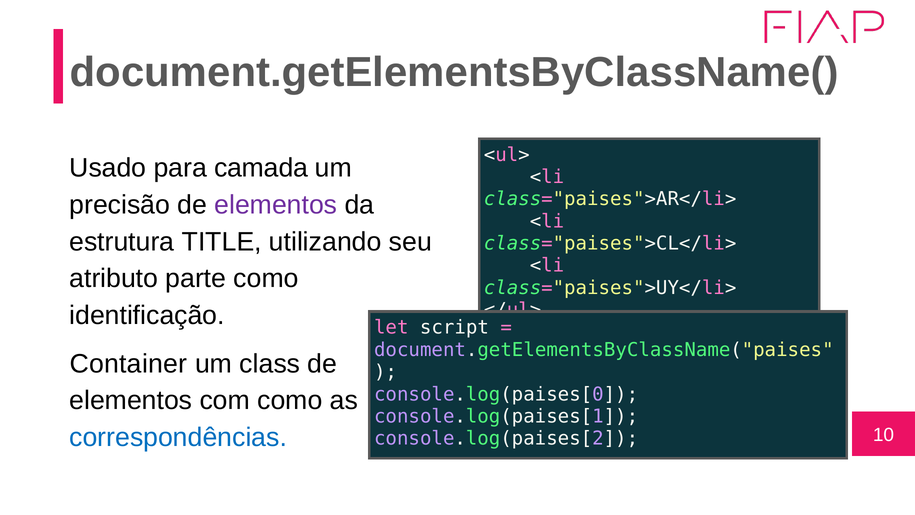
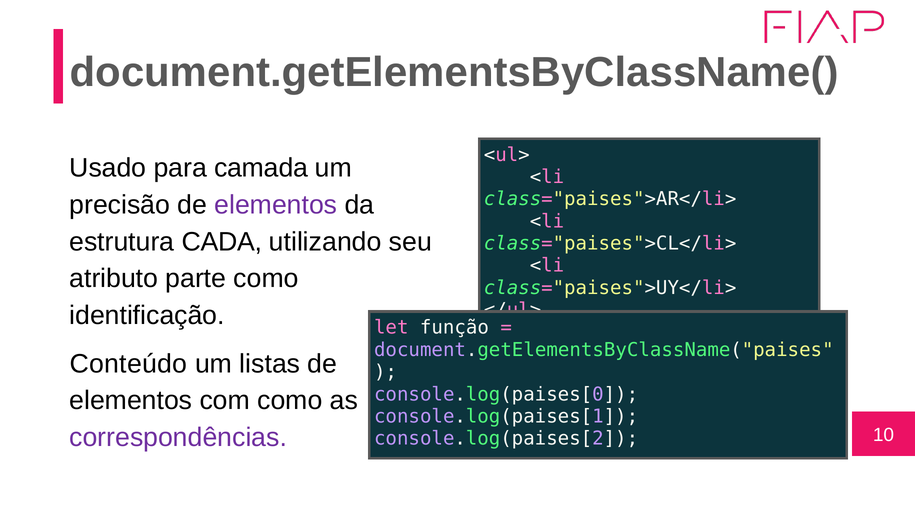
TITLE: TITLE -> CADA (222, 242)
script: script -> função (454, 327)
Container: Container -> Conteúdo (128, 364)
class: class -> listas (270, 364)
correspondências colour: blue -> purple (178, 437)
